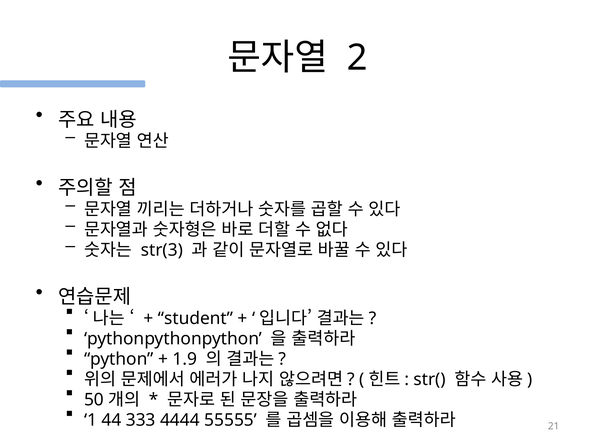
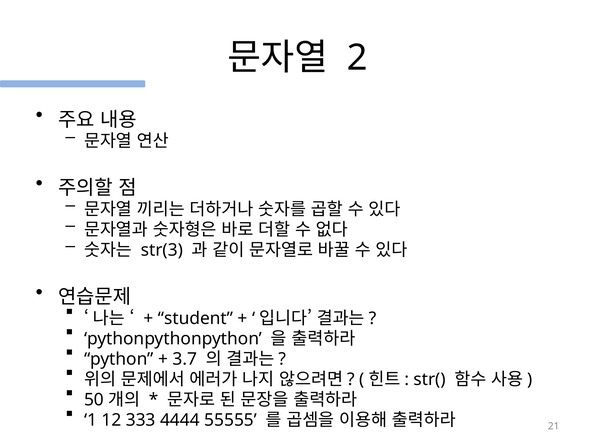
1.9: 1.9 -> 3.7 (185, 358)
44: 44 -> 12 (111, 420)
